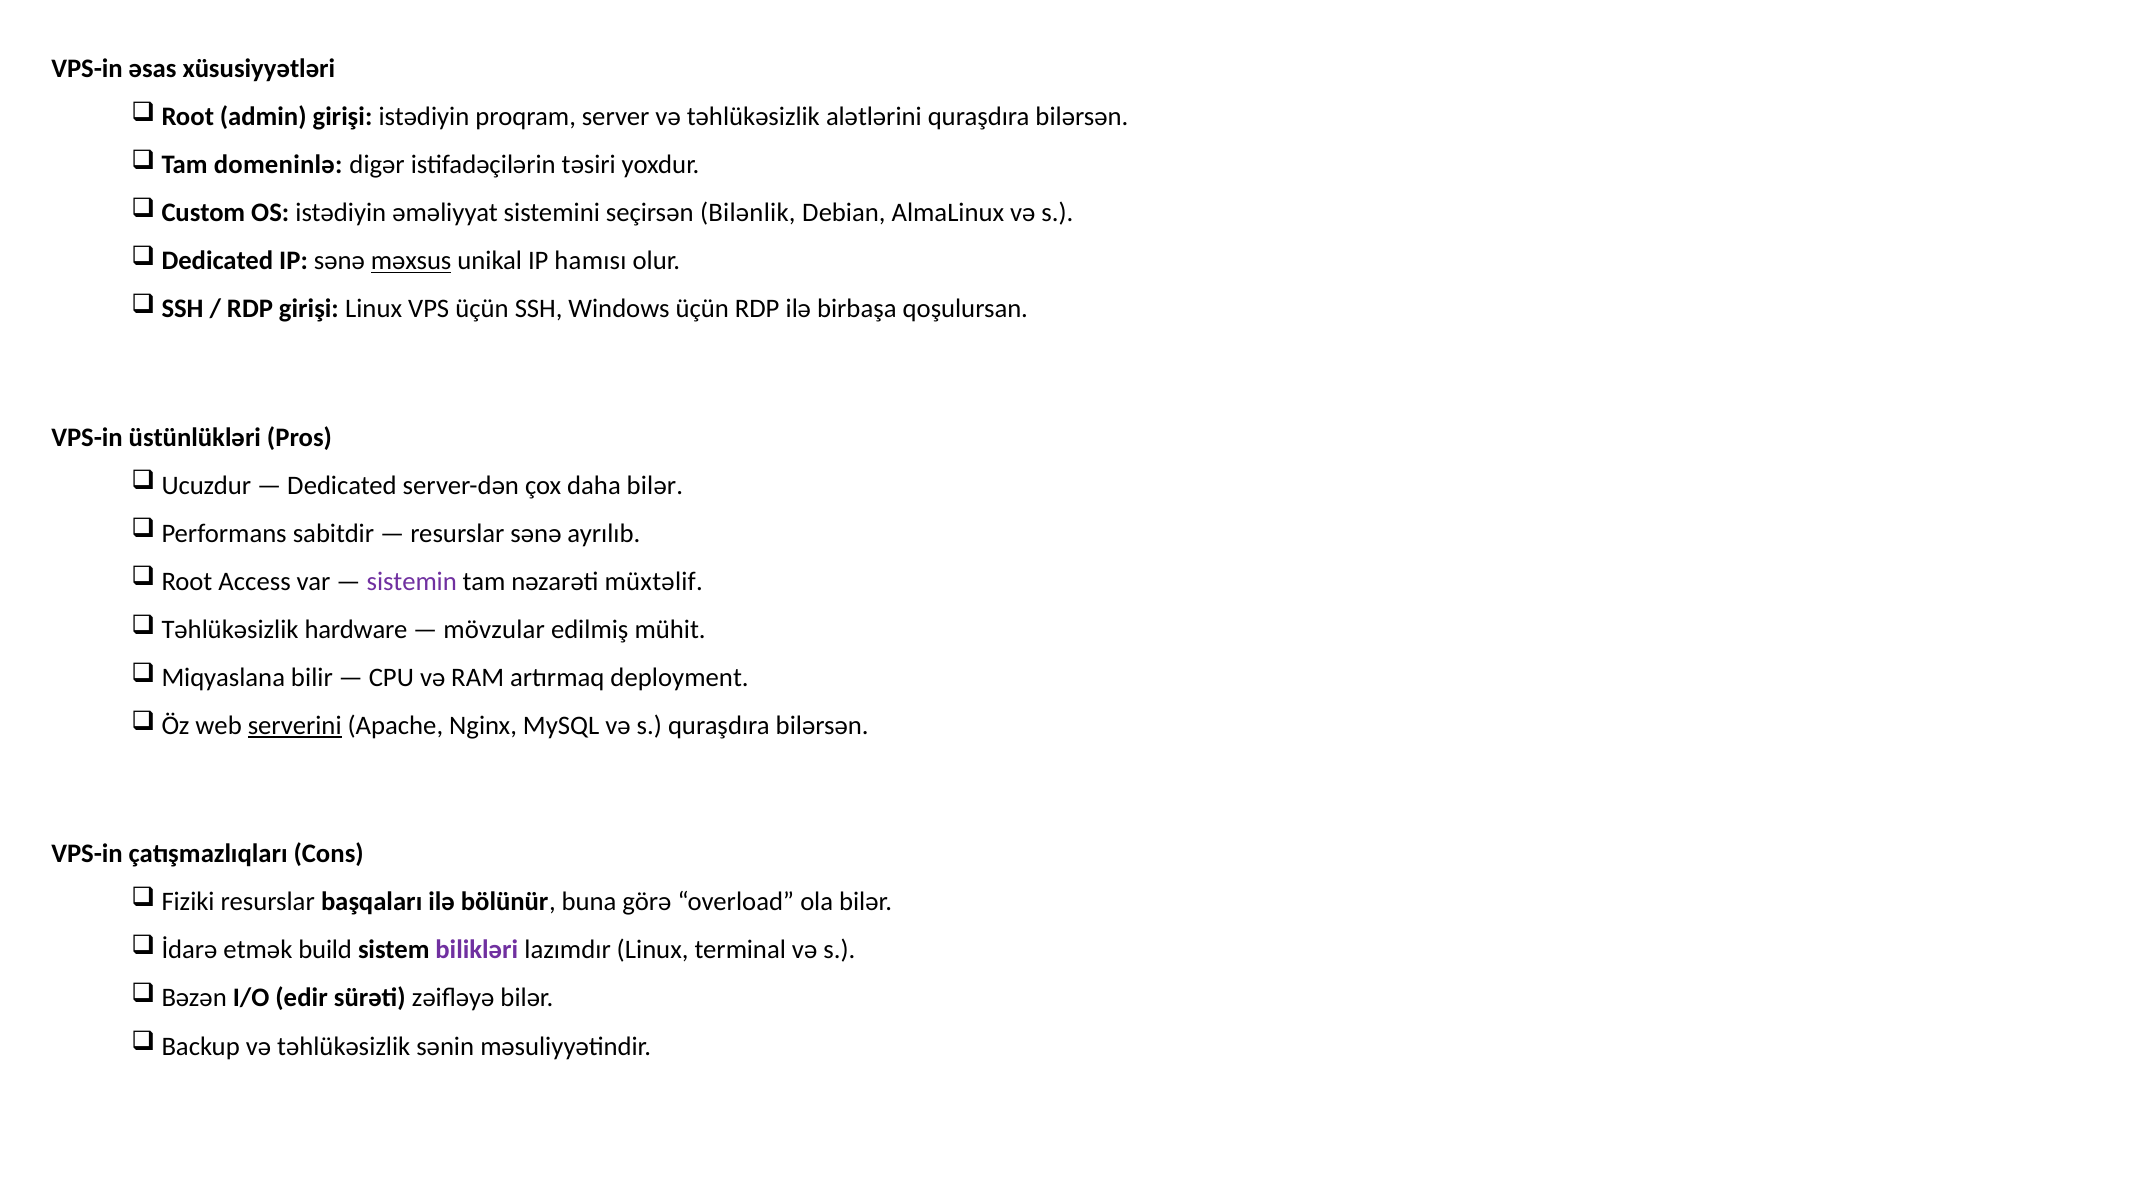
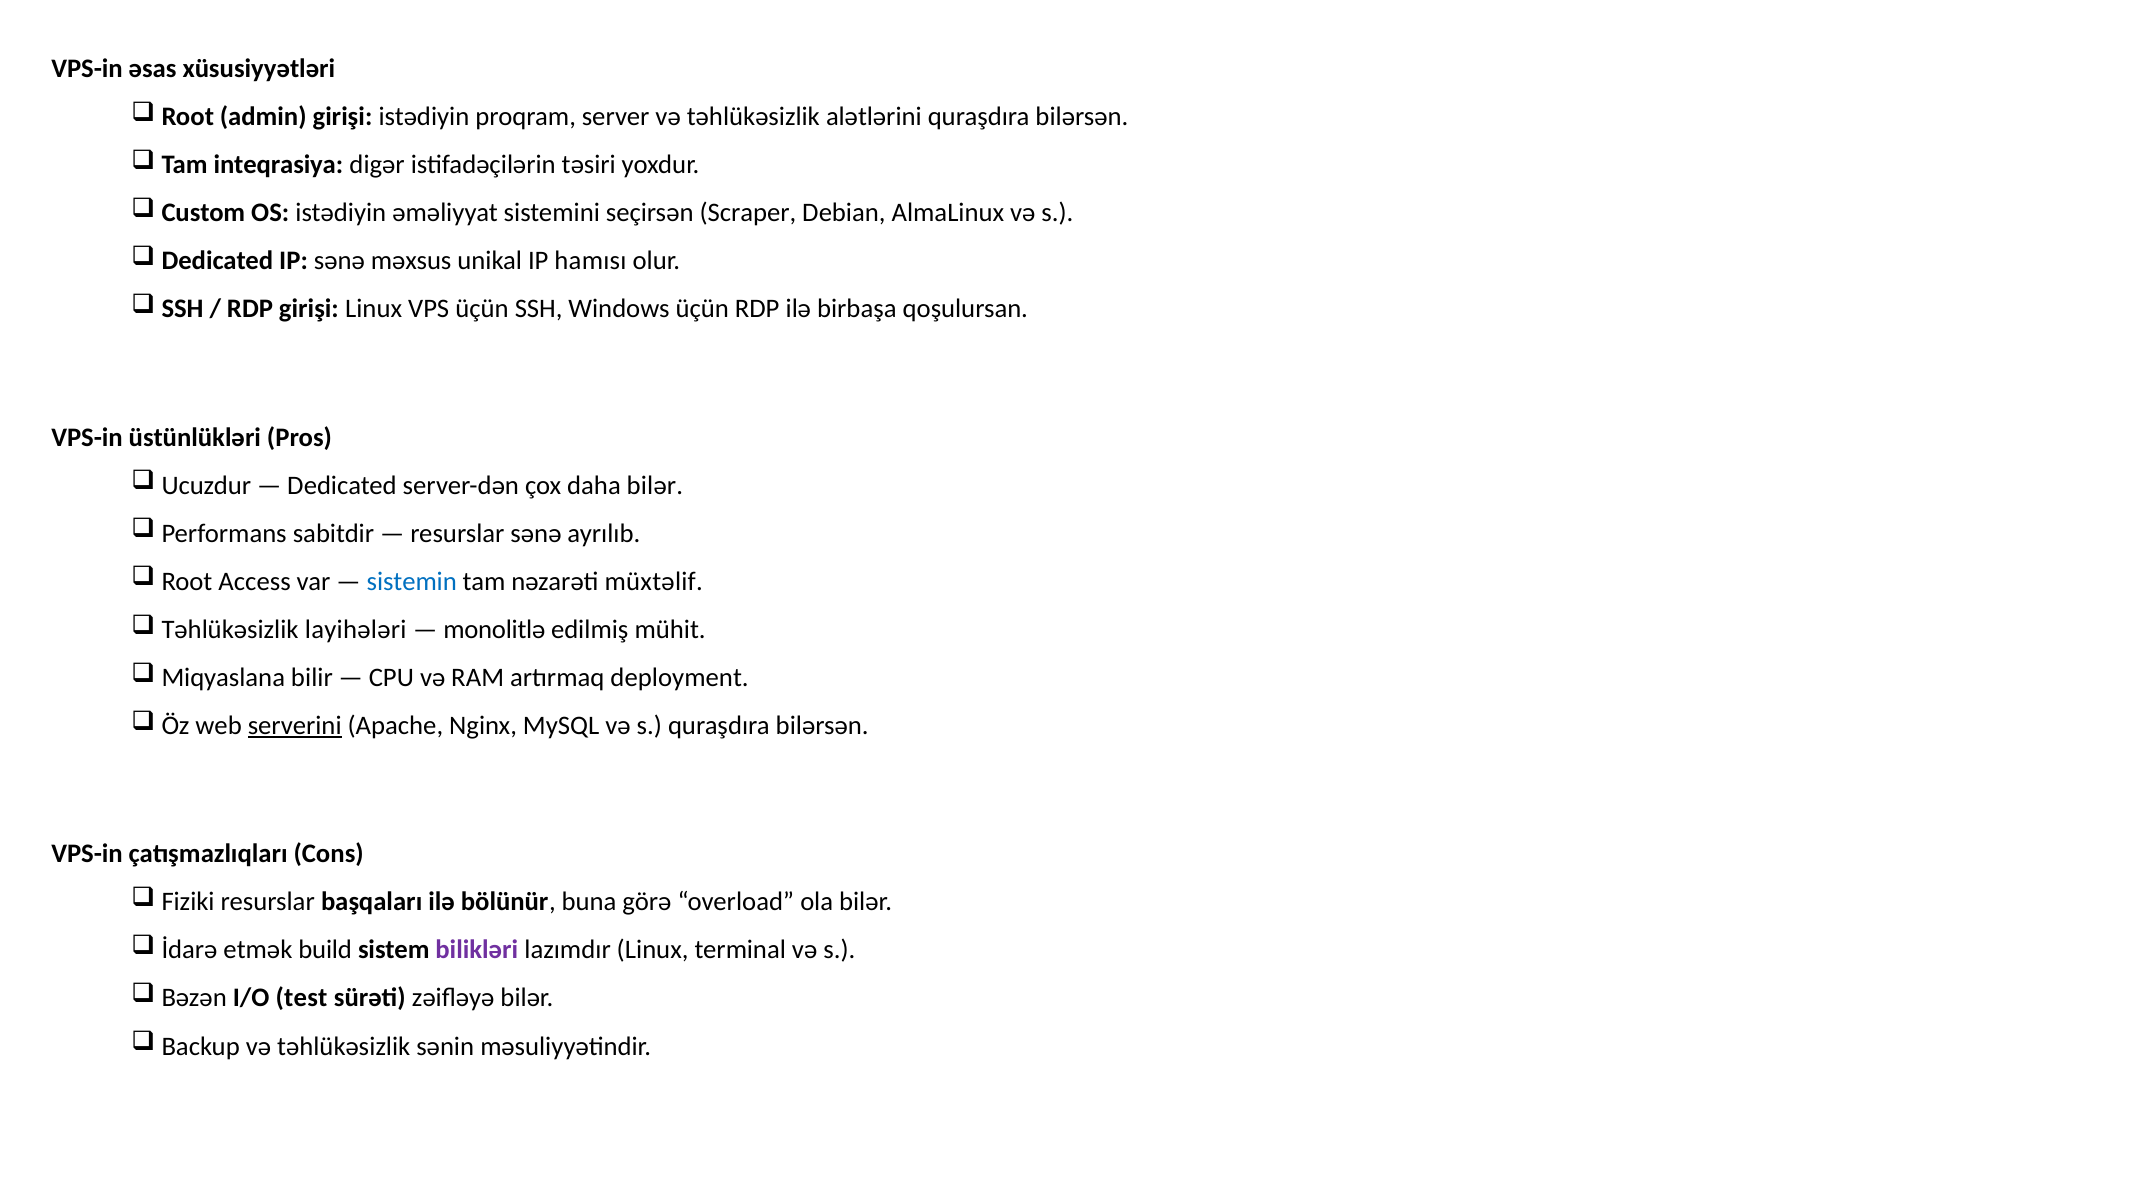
domeninlə: domeninlə -> inteqrasiya (278, 165)
Bilənlik: Bilənlik -> Scraper (748, 213)
məxsus underline: present -> none (411, 261)
sistemin colour: purple -> blue (412, 582)
hardware: hardware -> layihələri (356, 630)
mövzular: mövzular -> monolitlə (494, 630)
edir: edir -> test (302, 999)
